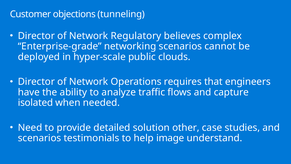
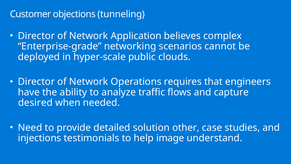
Regulatory: Regulatory -> Application (136, 36)
isolated: isolated -> desired (35, 103)
scenarios: scenarios -> injections (40, 138)
